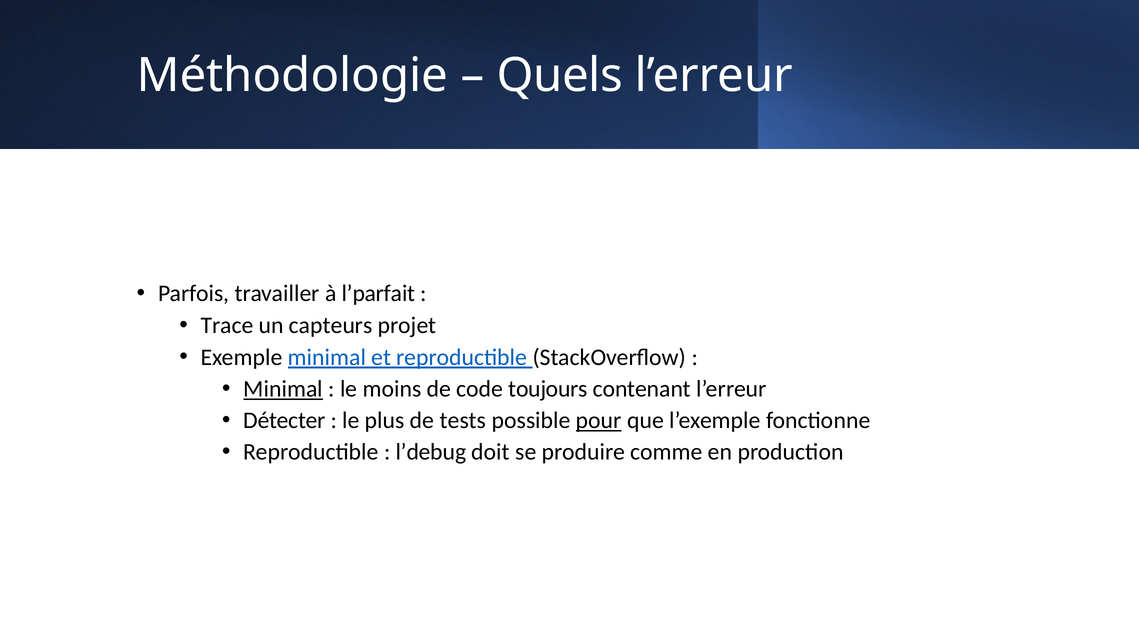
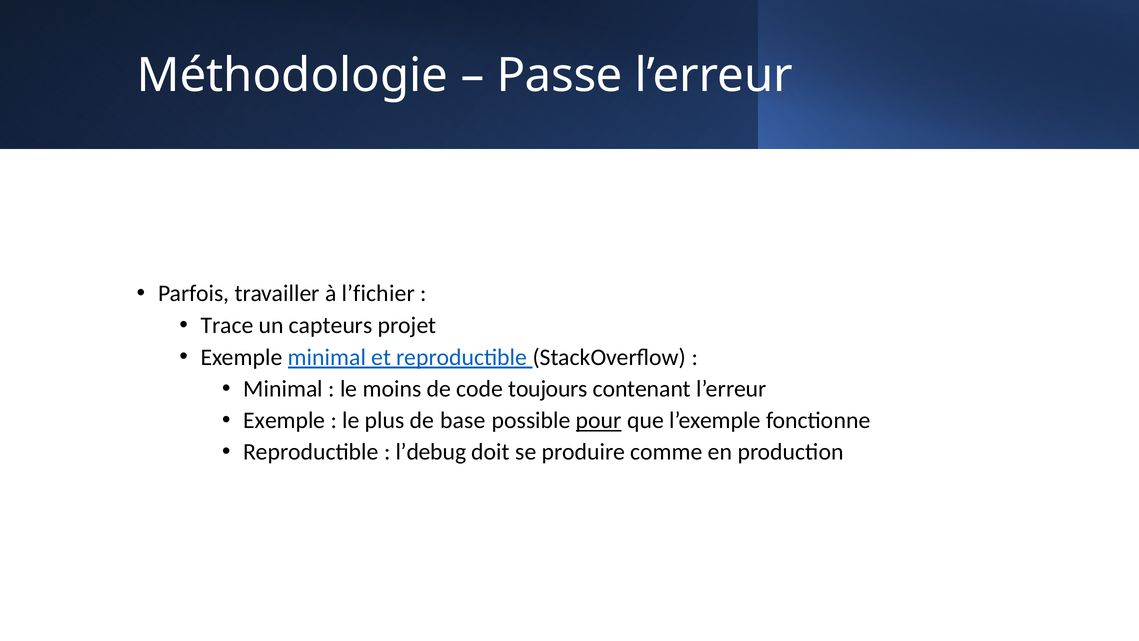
Quels: Quels -> Passe (560, 75)
l’parfait: l’parfait -> l’fichier (378, 293)
Minimal underline: present -> none (283, 389)
Détecter: Détecter -> Exemple (284, 420)
tests: tests -> base (463, 420)
